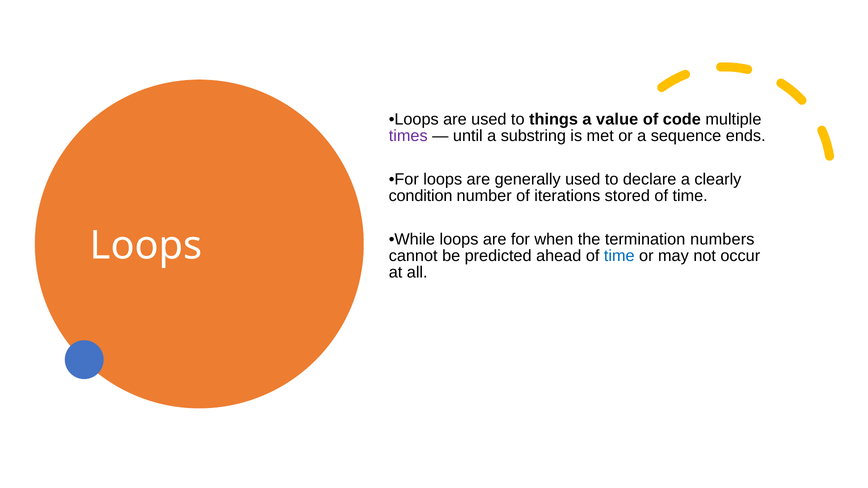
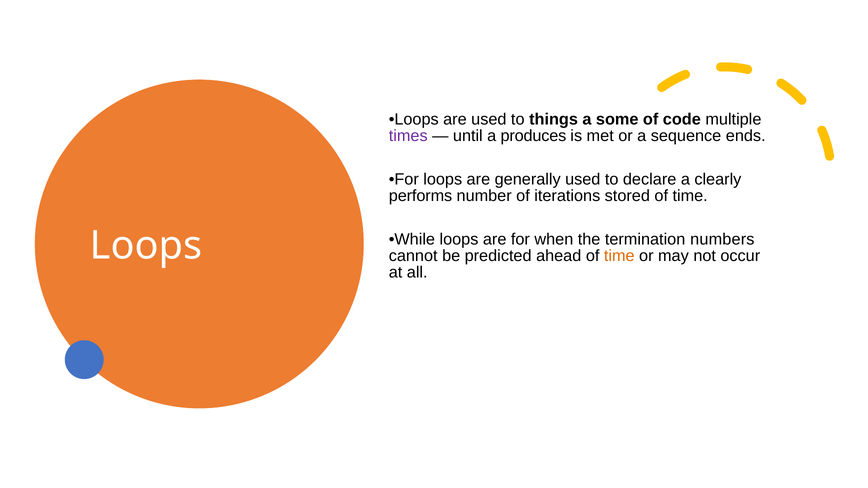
value: value -> some (617, 120)
substring: substring -> produces (533, 136)
condition: condition -> performs (421, 196)
time colour: blue -> orange (619, 256)
